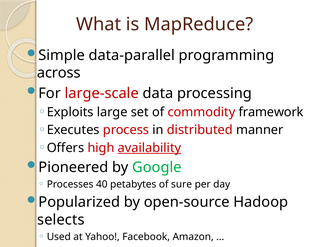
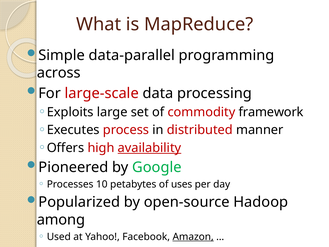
40: 40 -> 10 (102, 184)
sure: sure -> uses (182, 184)
selects: selects -> among (61, 219)
Amazon underline: none -> present (193, 236)
